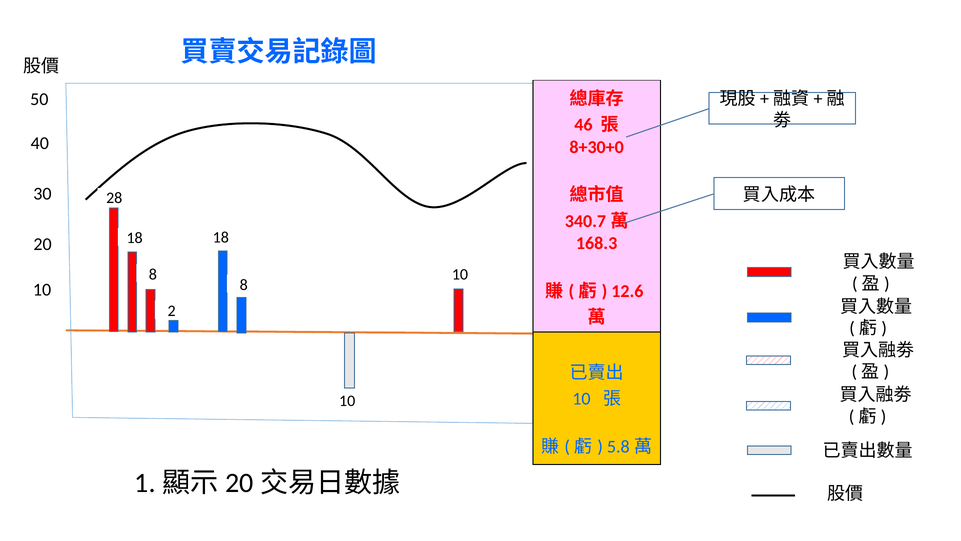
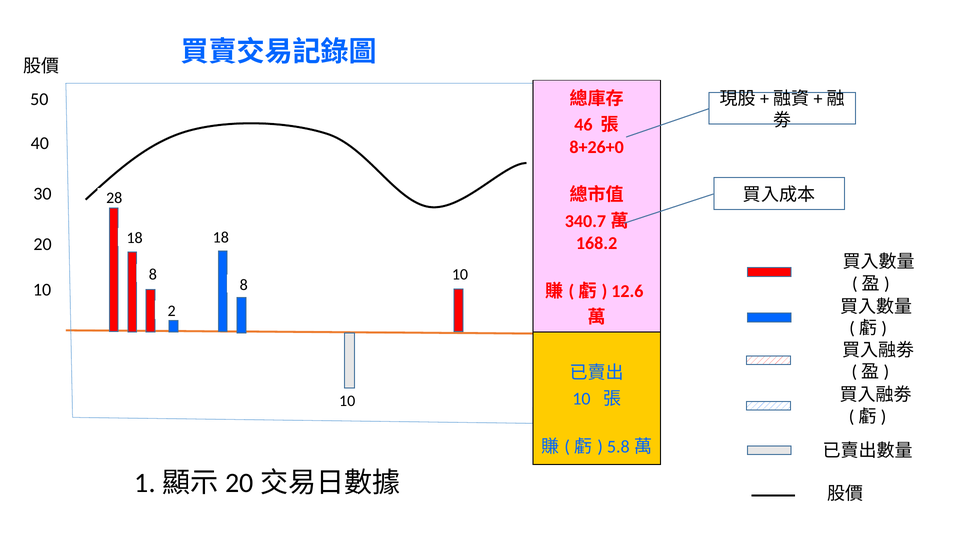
8+30+0: 8+30+0 -> 8+26+0 (597, 147)
168.3: 168.3 -> 168.2 (597, 243)
